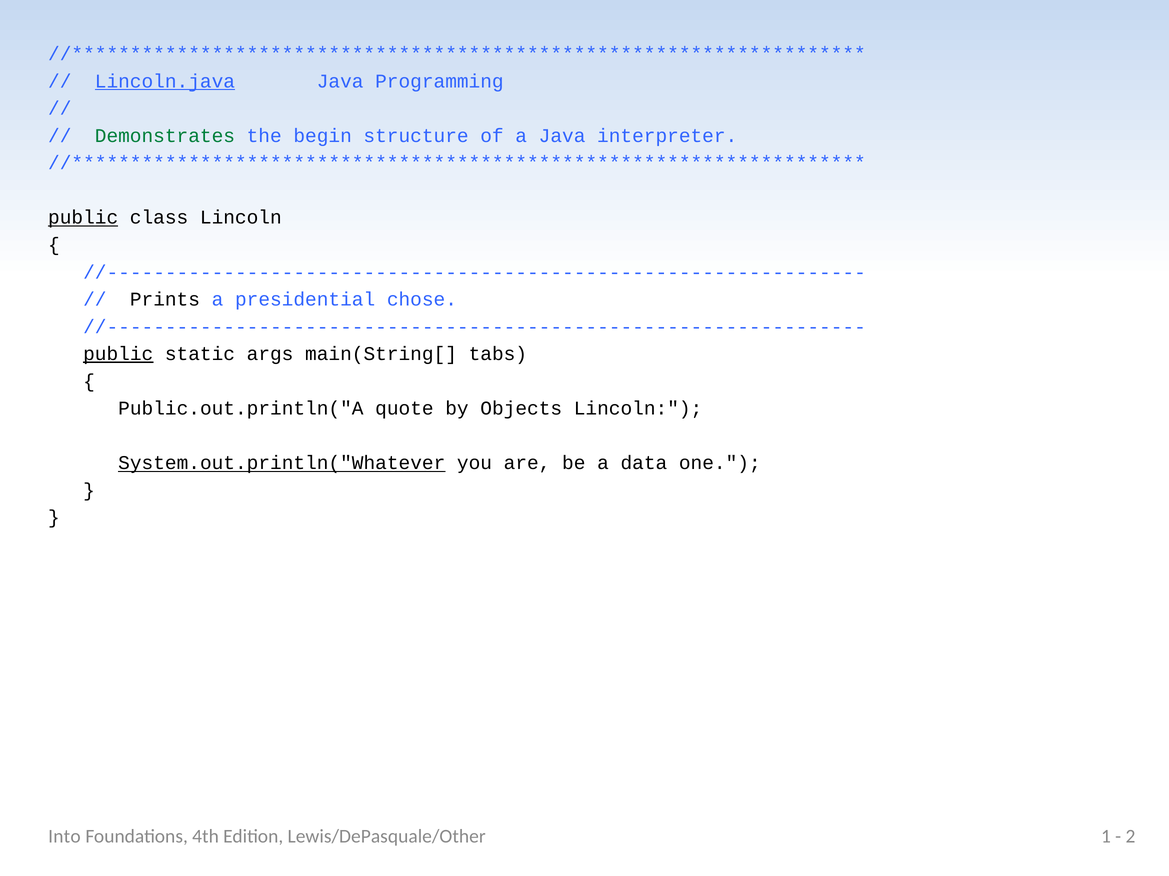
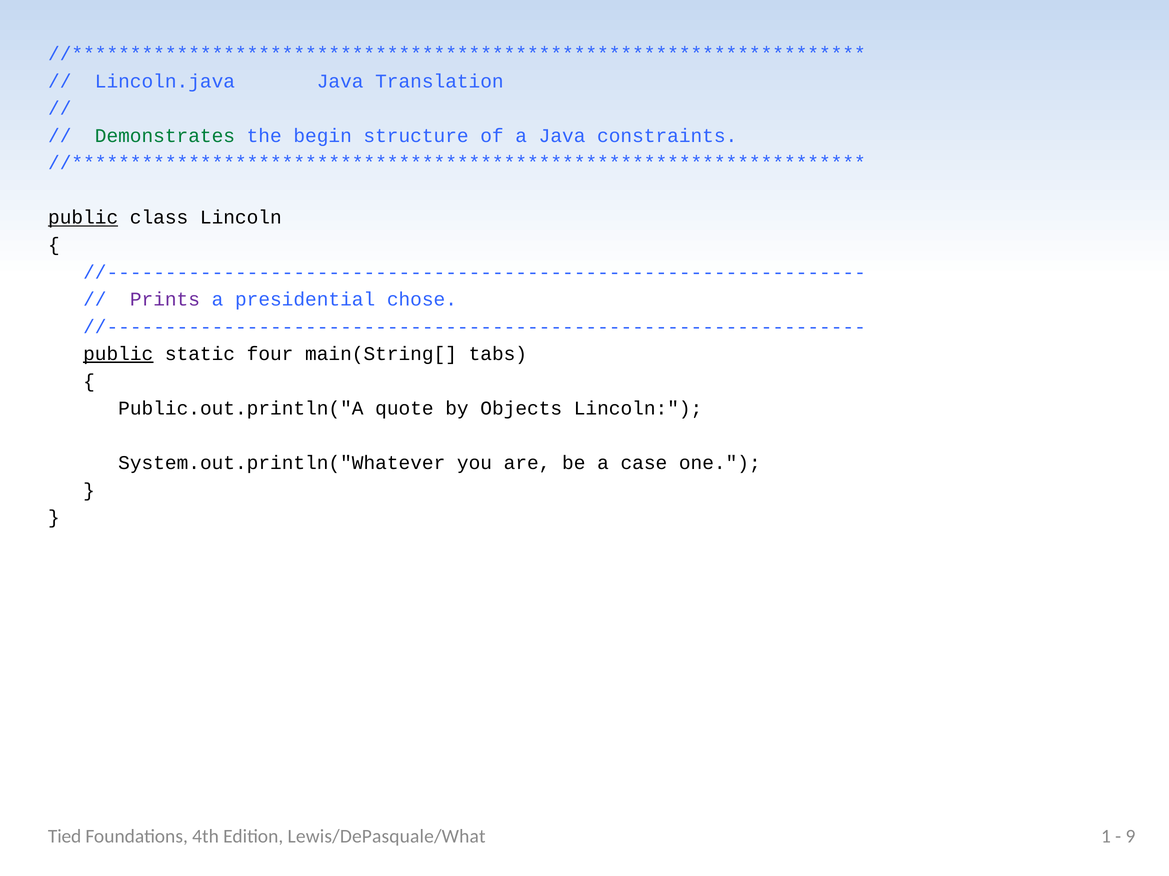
Lincoln.java underline: present -> none (165, 81)
Programming: Programming -> Translation (439, 81)
interpreter: interpreter -> constraints (667, 136)
Prints colour: black -> purple (165, 300)
args: args -> four (270, 354)
System.out.println("Whatever underline: present -> none (282, 463)
data: data -> case (644, 463)
Into: Into -> Tied (65, 837)
Lewis/DePasquale/Other: Lewis/DePasquale/Other -> Lewis/DePasquale/What (387, 837)
2: 2 -> 9 (1130, 837)
